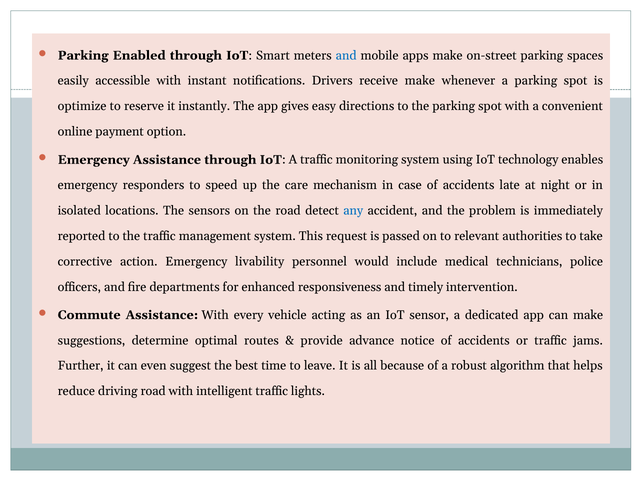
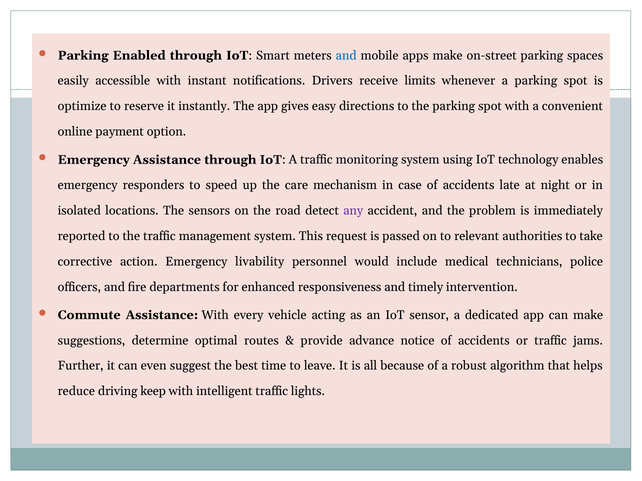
receive make: make -> limits (420, 81)
any colour: blue -> purple (353, 211)
driving road: road -> keep (153, 392)
